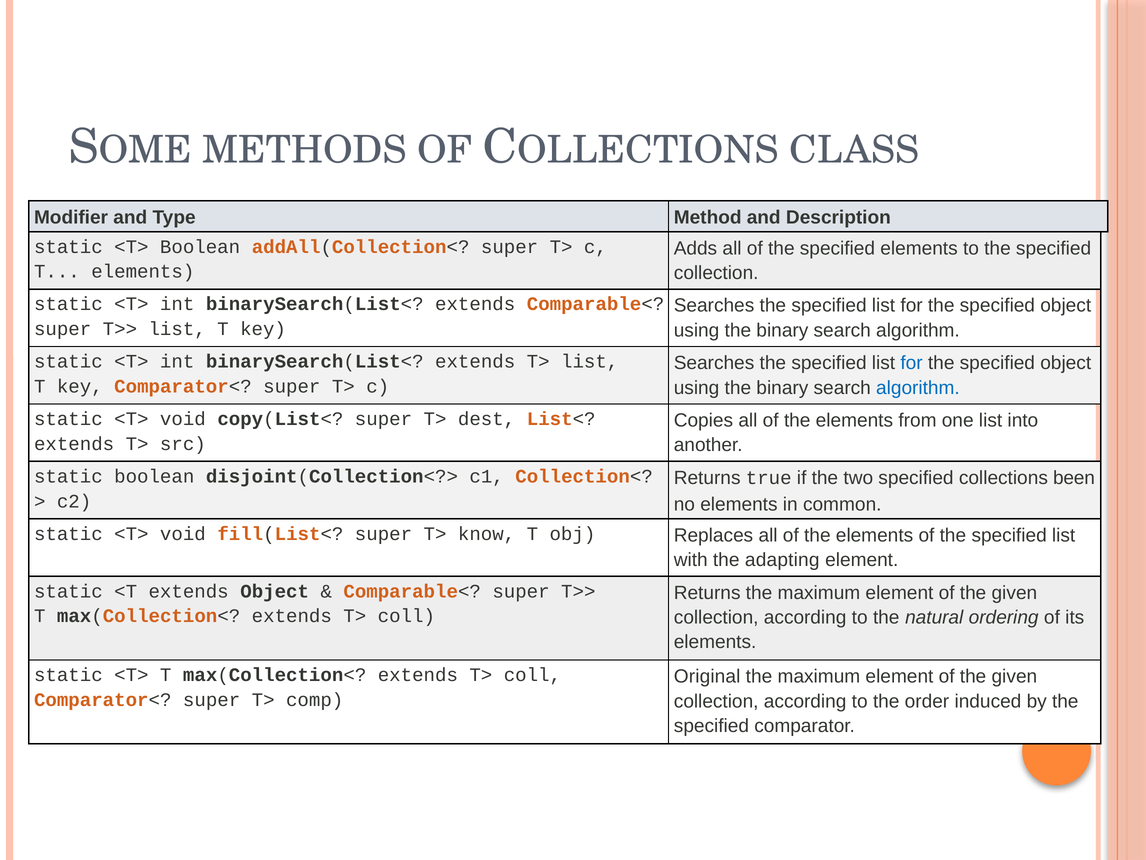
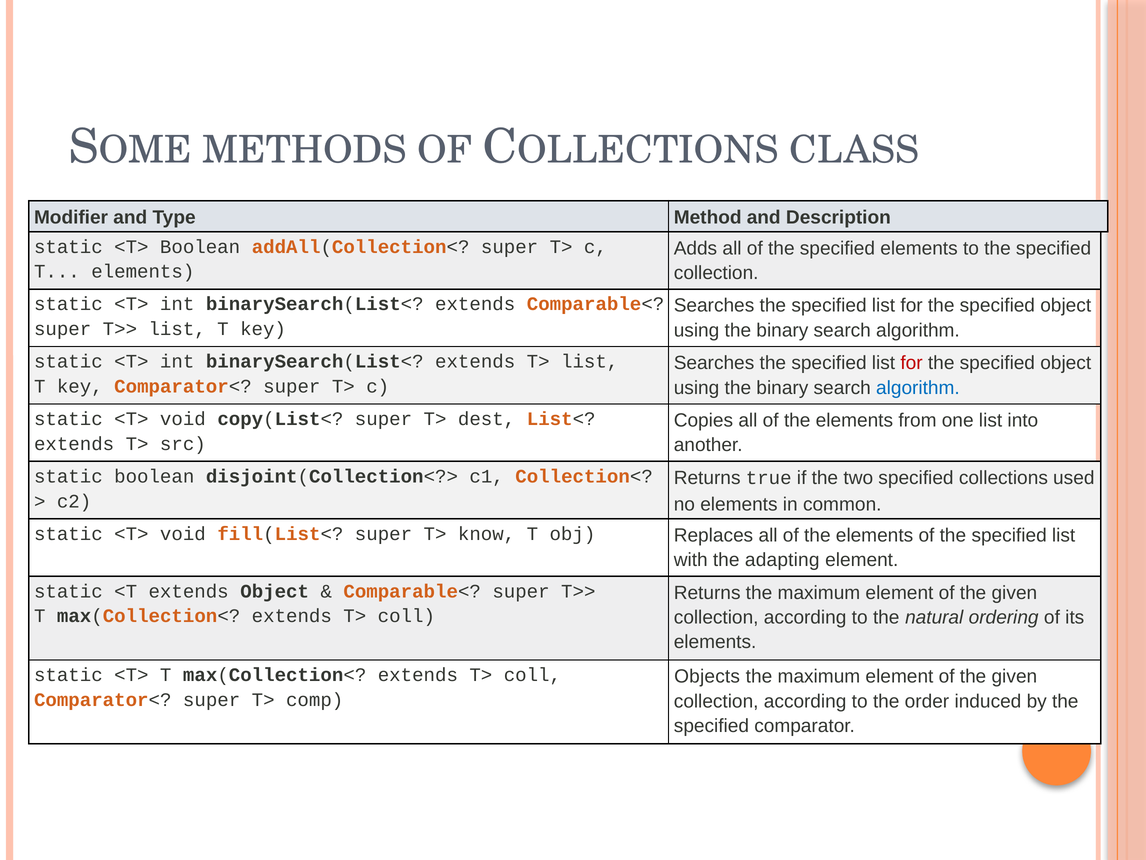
for colour: blue -> red (912, 363)
been: been -> used (1074, 478)
Original: Original -> Objects (707, 676)
